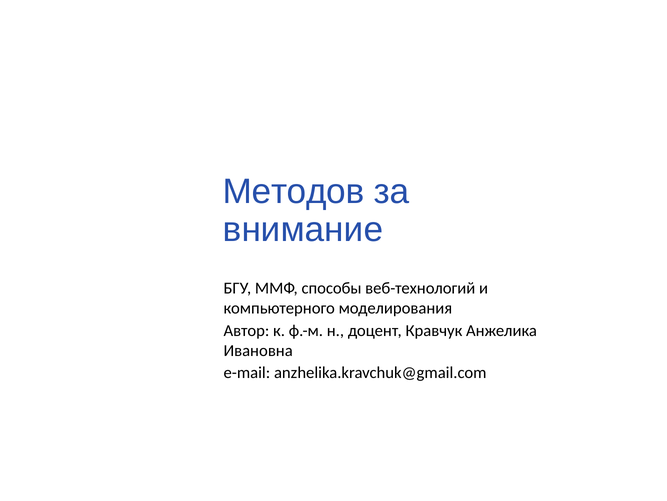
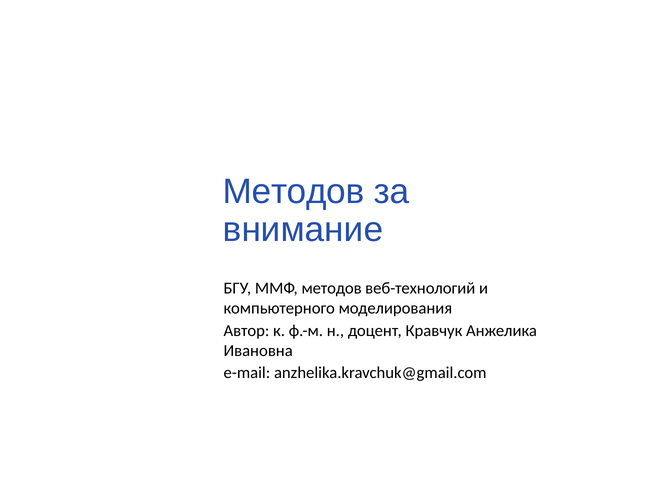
ММФ способы: способы -> методов (332, 288)
